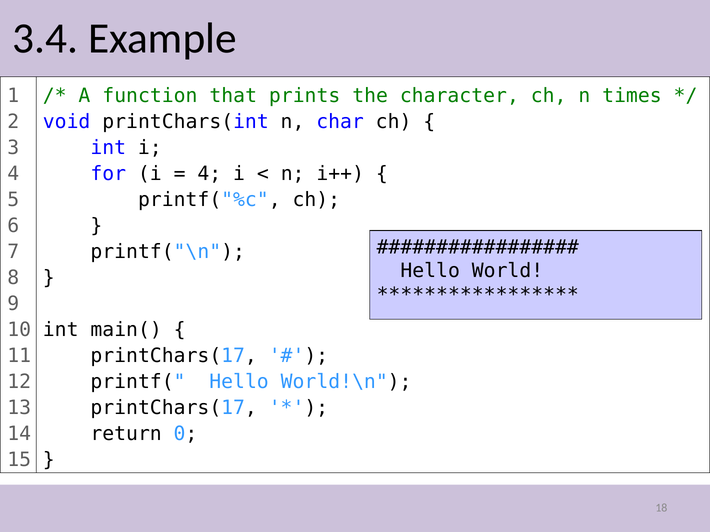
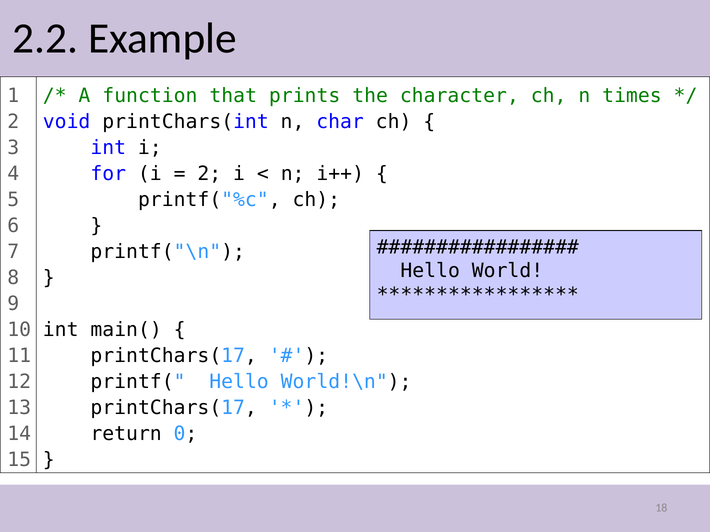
3.4: 3.4 -> 2.2 (45, 38)
4: 4 -> 2 (209, 174)
